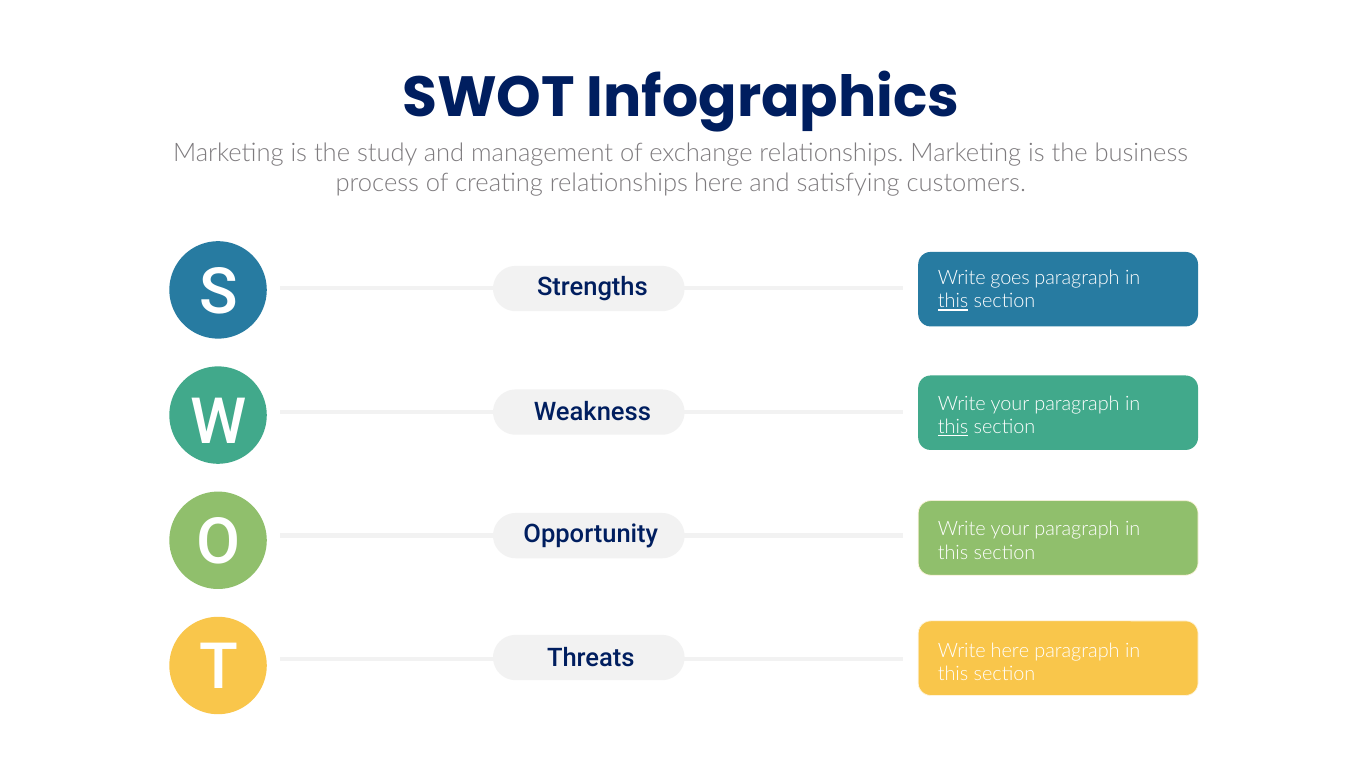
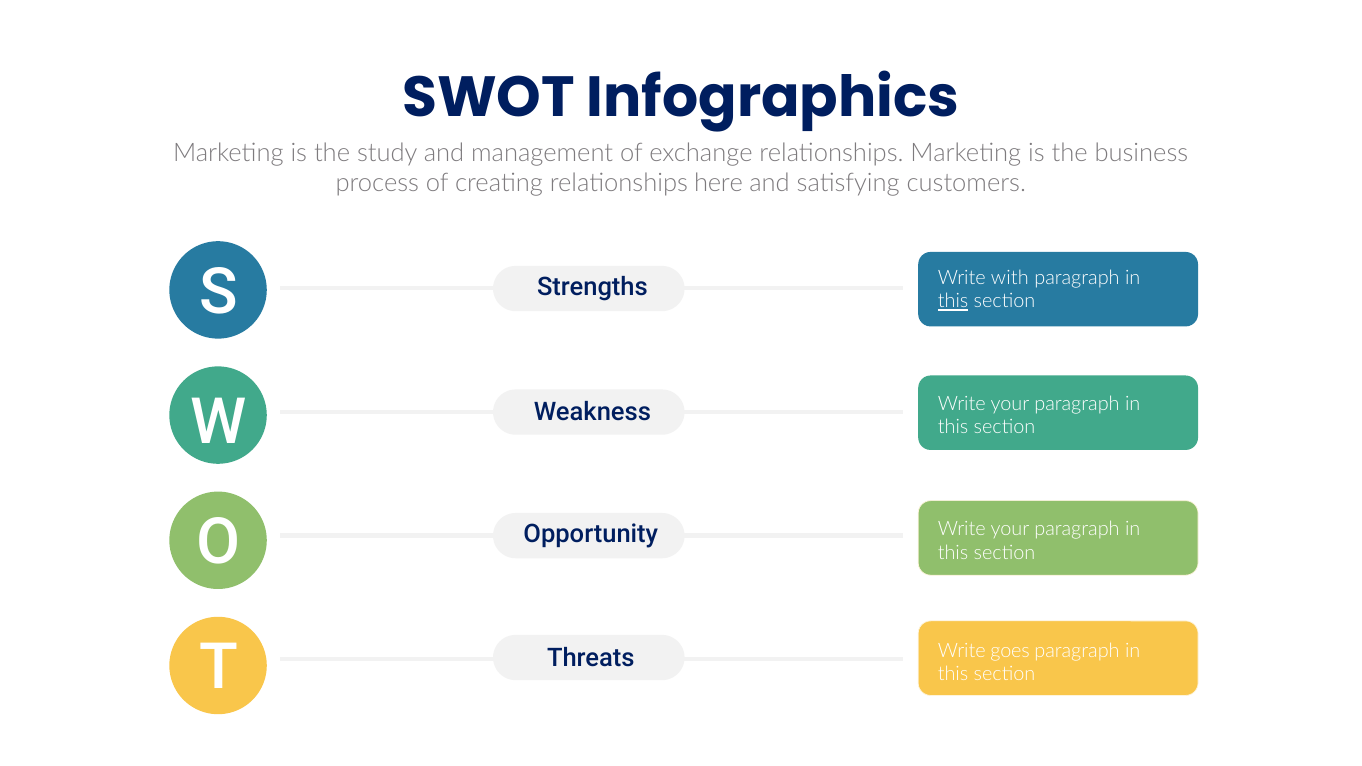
goes: goes -> with (1010, 278)
this underline: present -> none (953, 427)
Write here: here -> goes (1010, 651)
